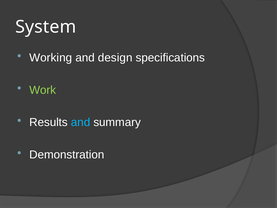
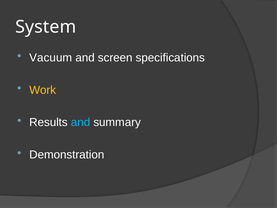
Working: Working -> Vacuum (51, 58)
design: design -> screen (115, 58)
Work colour: light green -> yellow (43, 90)
